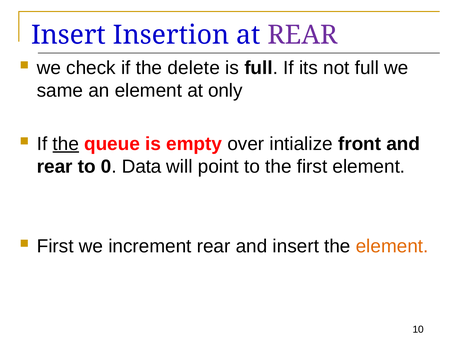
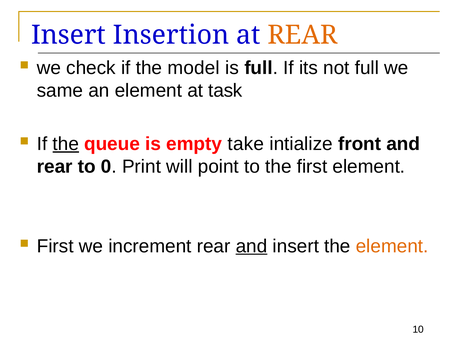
REAR colour: purple -> orange (303, 35)
delete: delete -> model (194, 68)
only: only -> task (225, 91)
over: over -> take (246, 144)
Data: Data -> Print (142, 167)
and underline: none -> present (252, 246)
